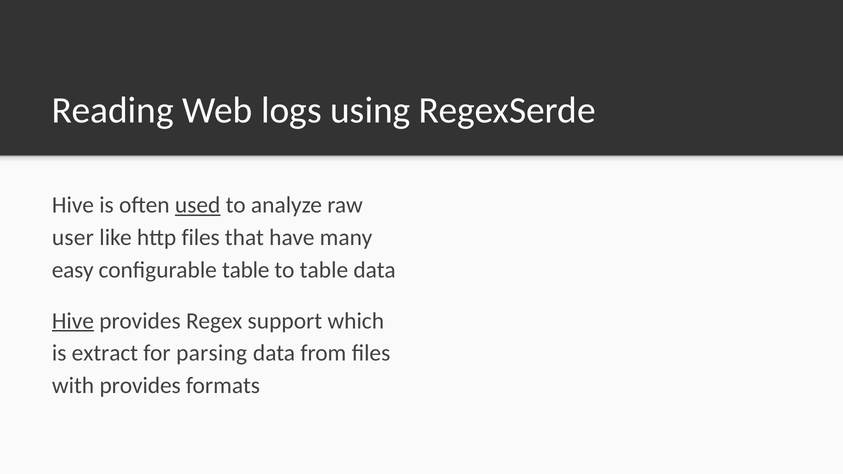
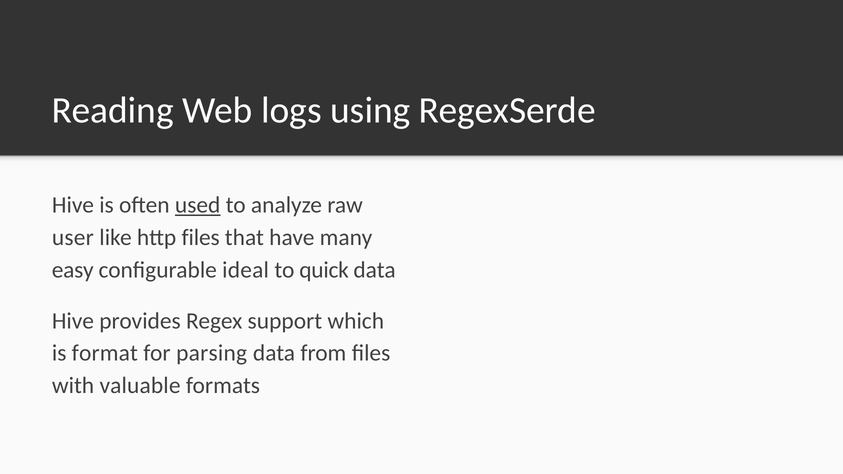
configurable table: table -> ideal (246, 270)
to table: table -> quick (324, 270)
Hive underline: present -> none (73, 321)
extract: extract -> format (105, 353)
with provides: provides -> valuable (140, 386)
